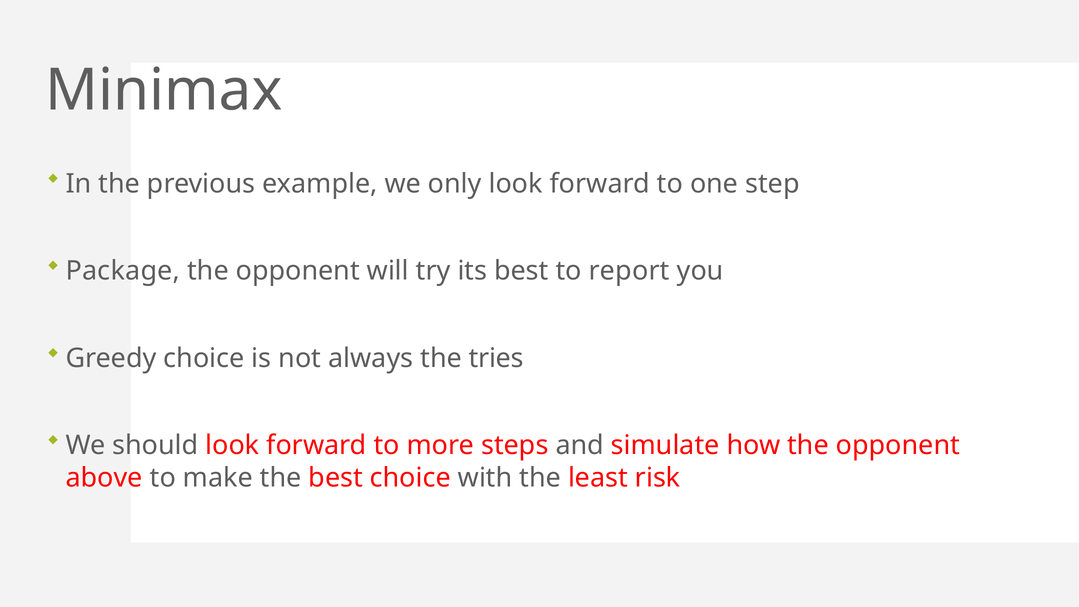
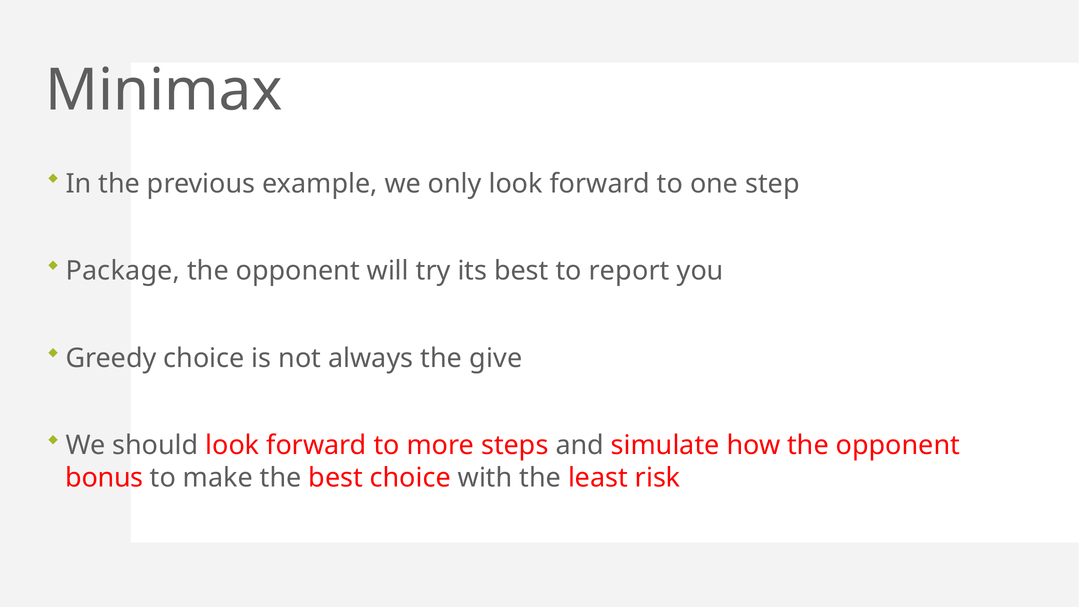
tries: tries -> give (496, 358)
above: above -> bonus (104, 478)
